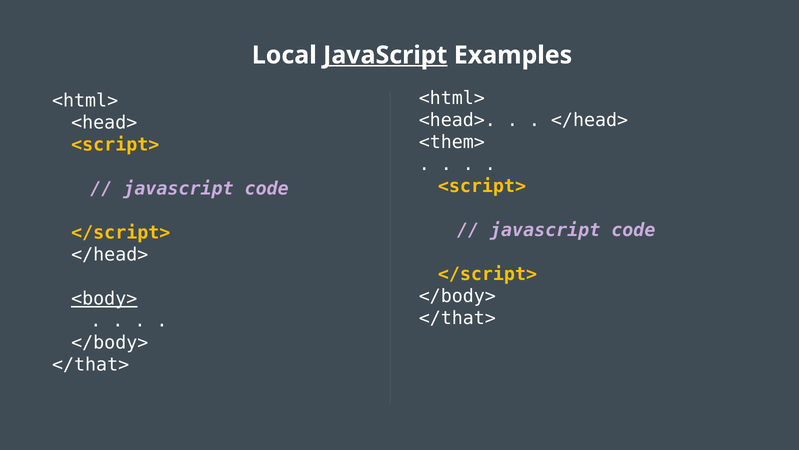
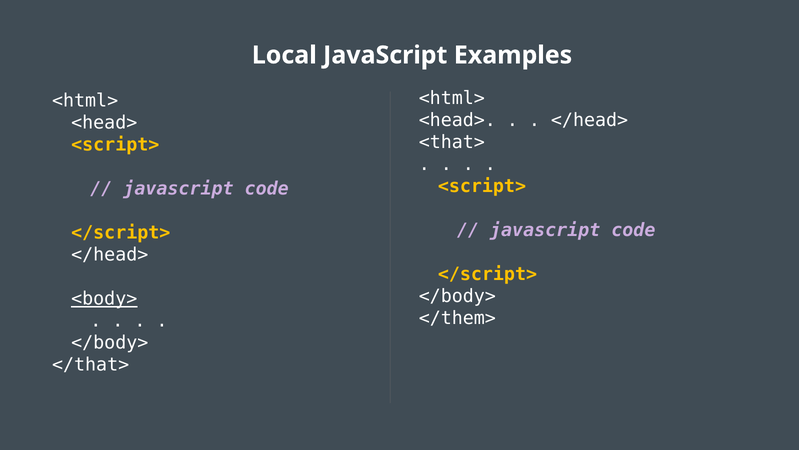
JavaScript underline: present -> none (385, 55)
<them>: <them> -> <that> (452, 142)
</that>: </that> -> </them> (457, 318)
